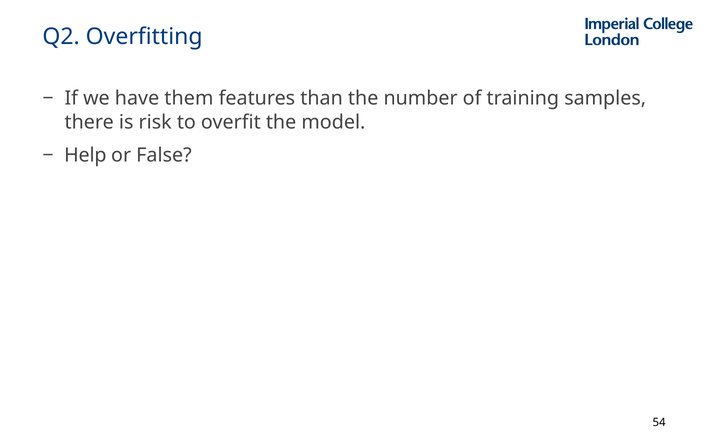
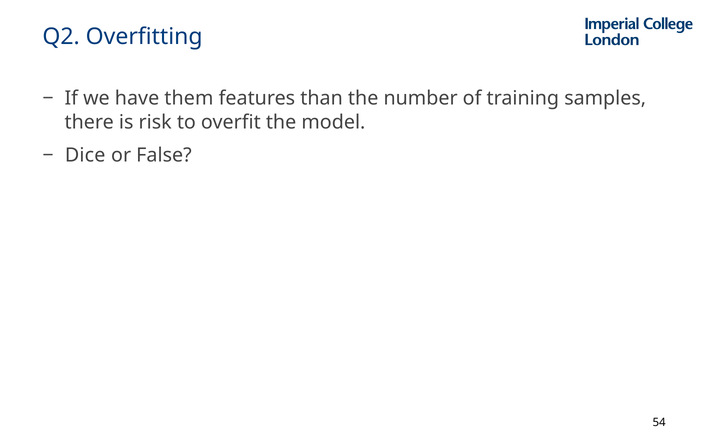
Help: Help -> Dice (85, 156)
